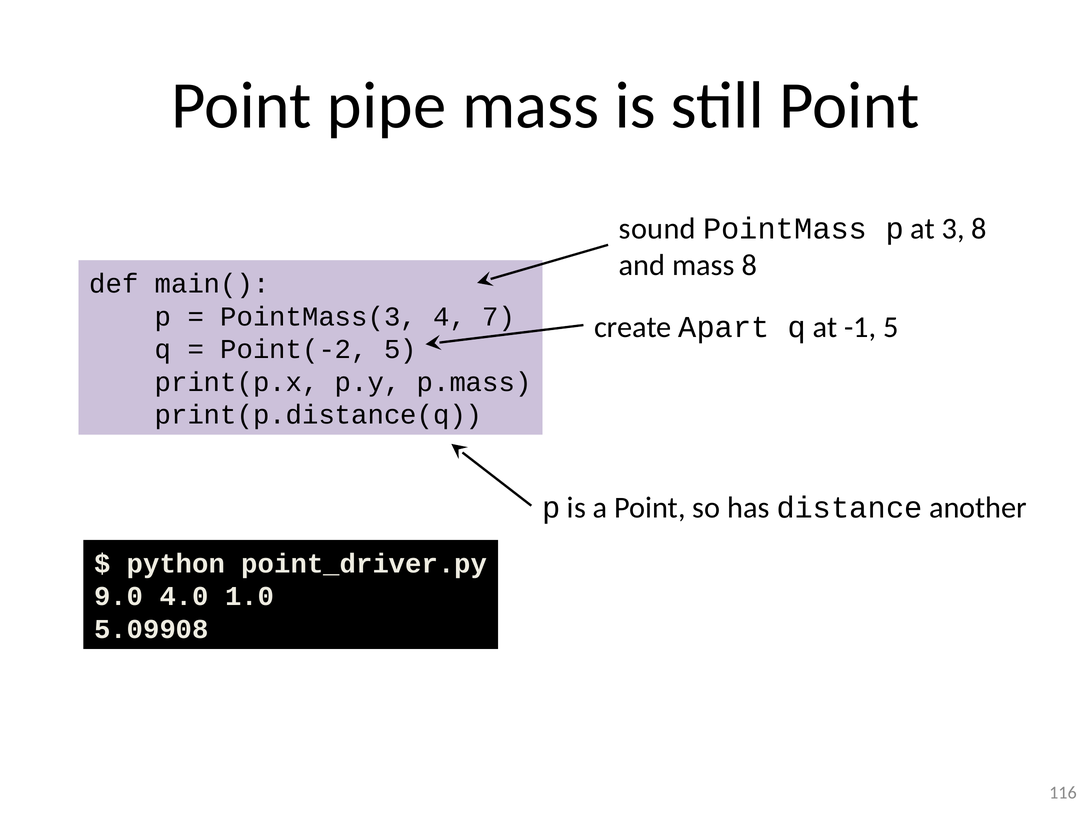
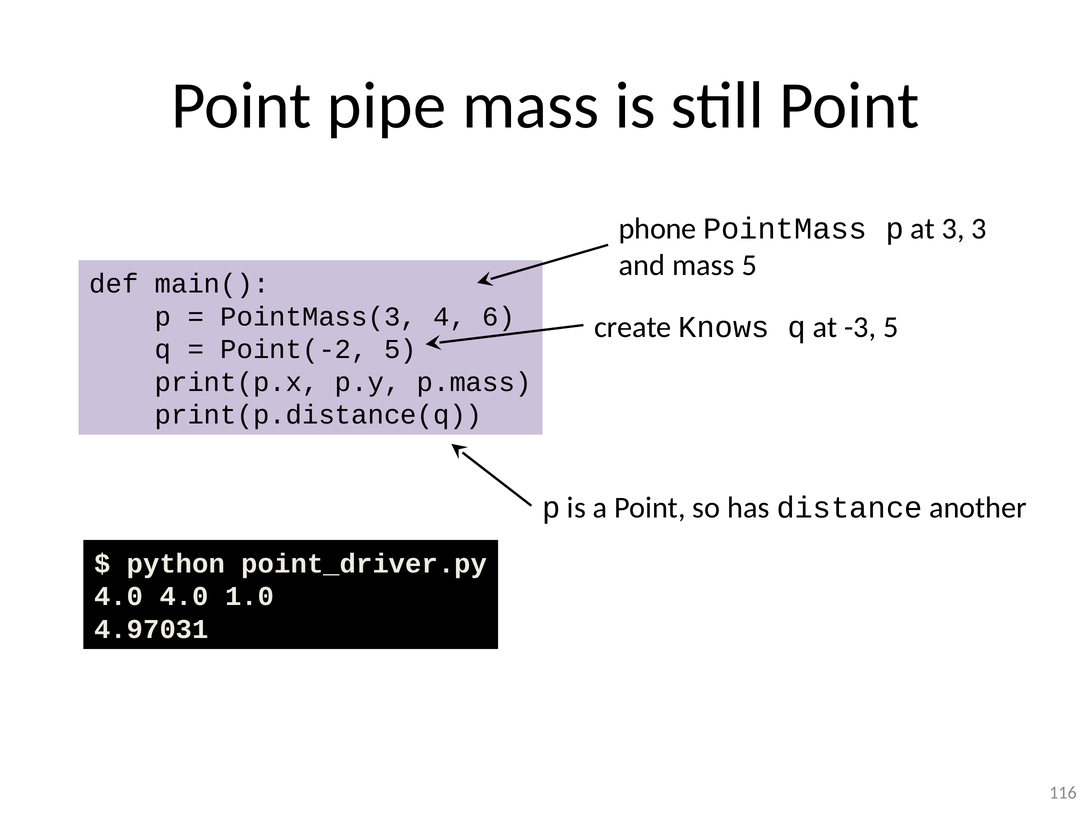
sound: sound -> phone (658, 229)
3 8: 8 -> 3 (979, 229)
mass 8: 8 -> 5 (749, 265)
7: 7 -> 6 (499, 317)
Apart: Apart -> Knows (724, 327)
-1: -1 -> -3 (860, 327)
9.0: 9.0 -> 4.0 (119, 596)
5.09908: 5.09908 -> 4.97031 (151, 629)
